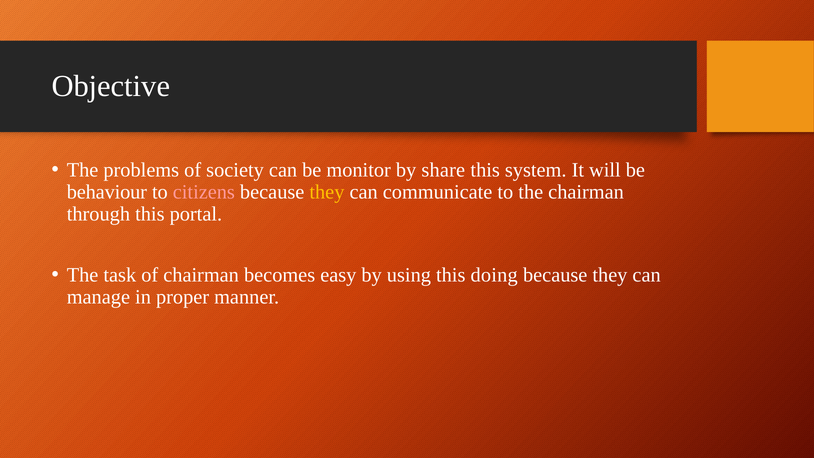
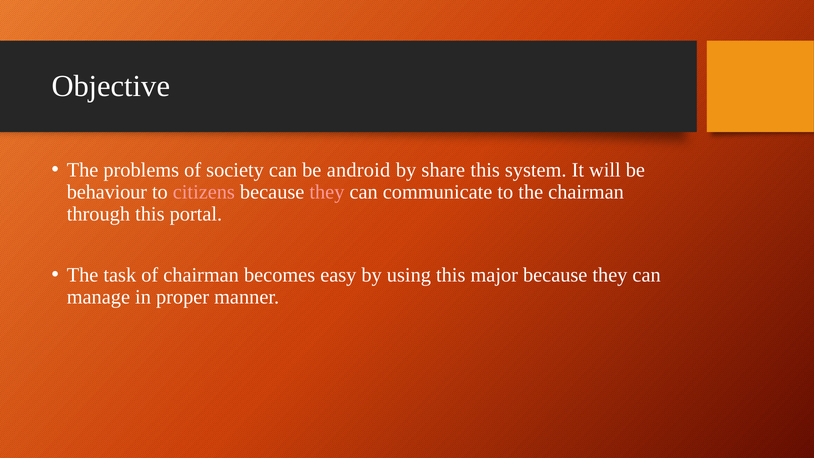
monitor: monitor -> android (359, 170)
they colour: yellow -> pink (327, 192)
doing: doing -> major (494, 275)
